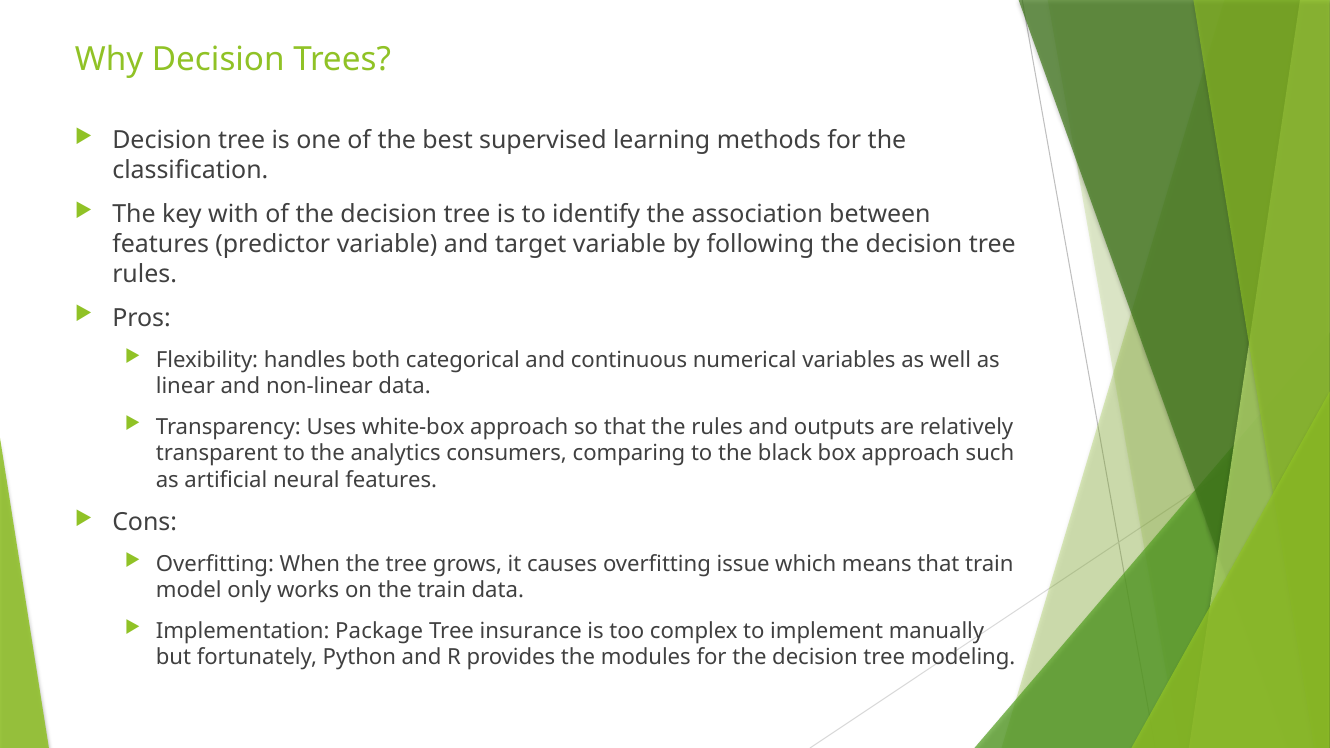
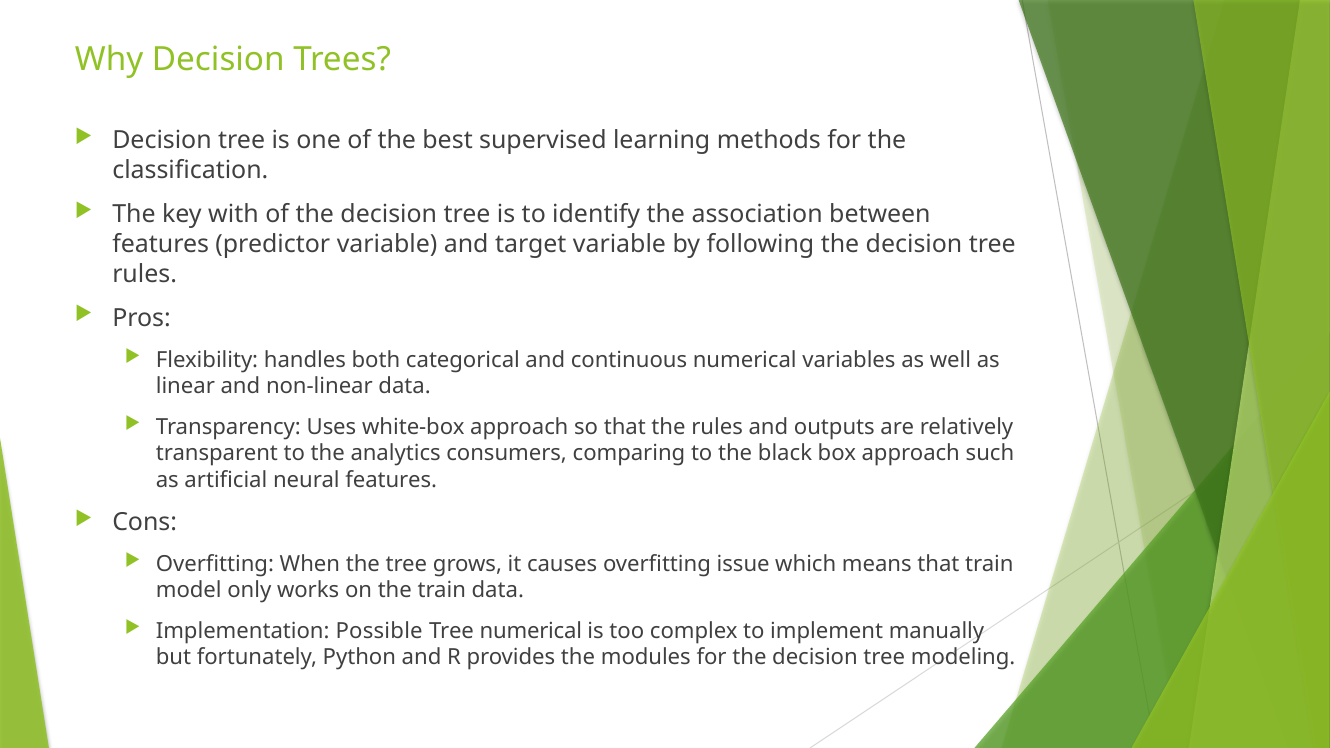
Package: Package -> Possible (379, 631)
Tree insurance: insurance -> numerical (531, 631)
